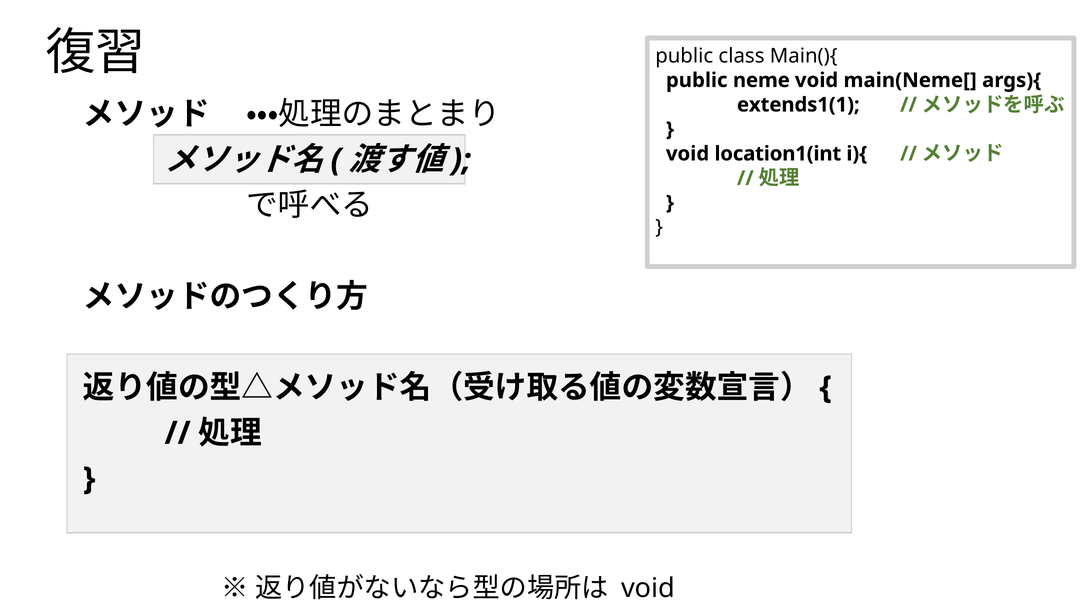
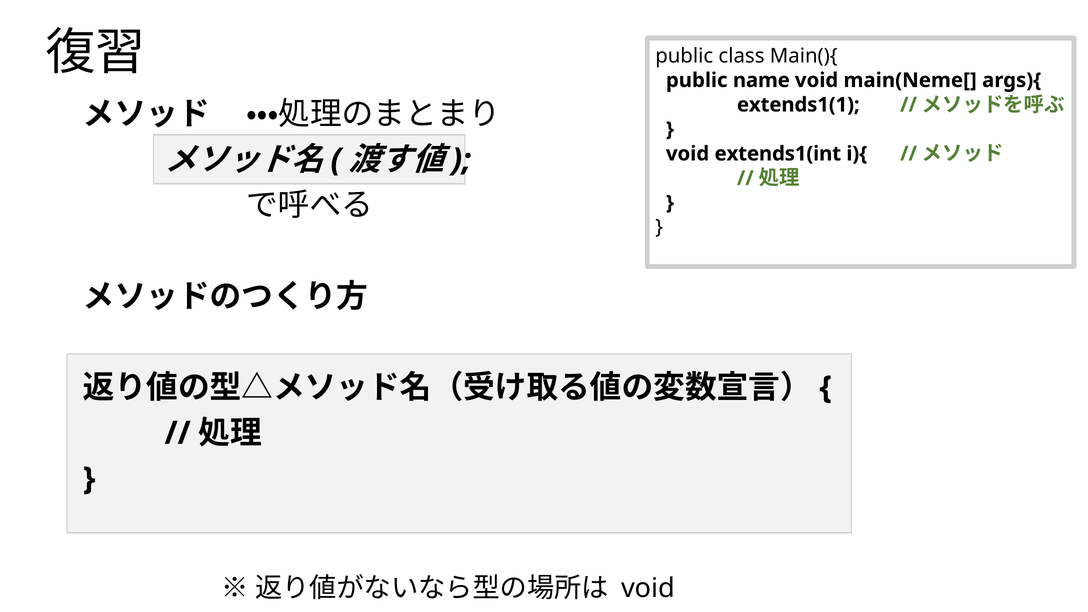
neme: neme -> name (761, 80)
location1(int: location1(int -> extends1(int (778, 154)
